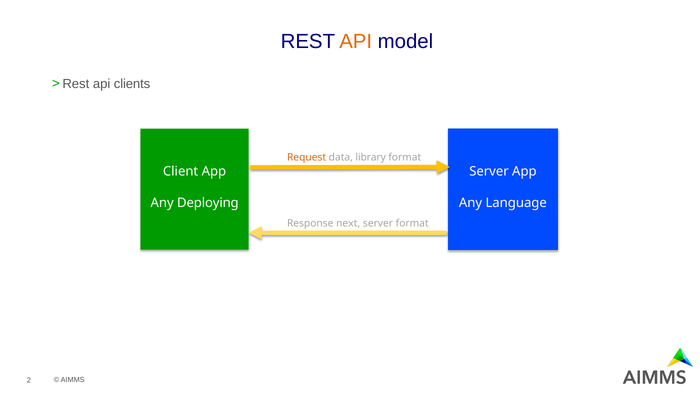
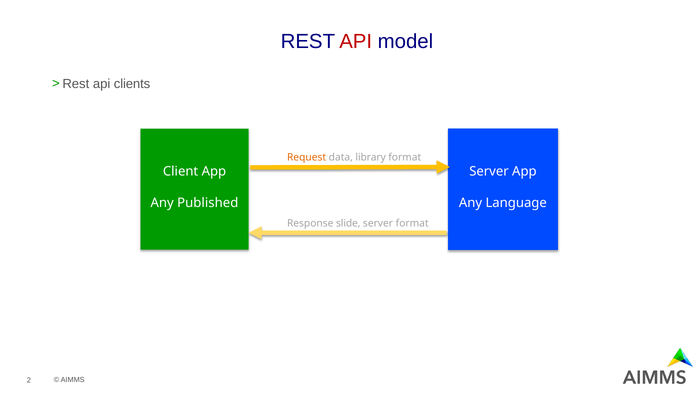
API colour: orange -> red (356, 41)
Deploying: Deploying -> Published (208, 203)
next: next -> slide (348, 223)
